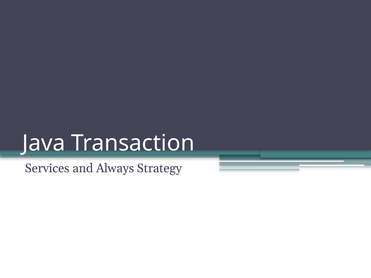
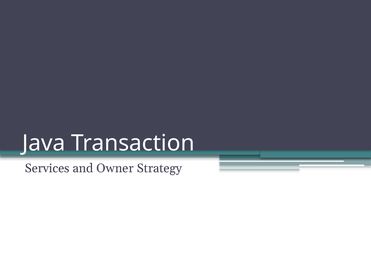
Always: Always -> Owner (115, 168)
